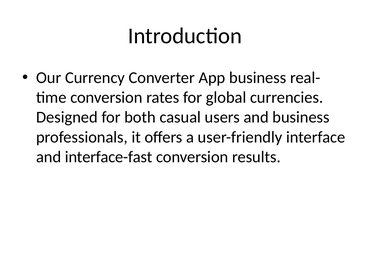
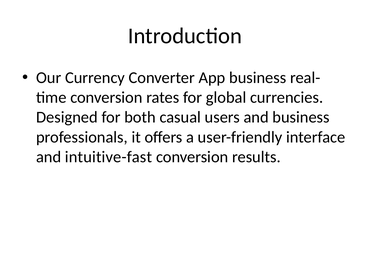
interface-fast: interface-fast -> intuitive-fast (109, 157)
